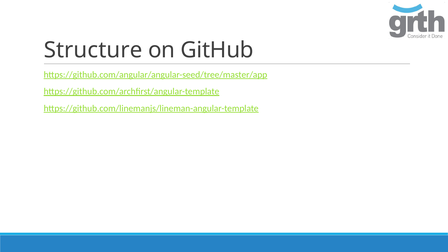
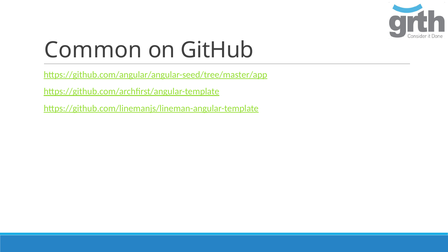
Structure: Structure -> Common (93, 50)
